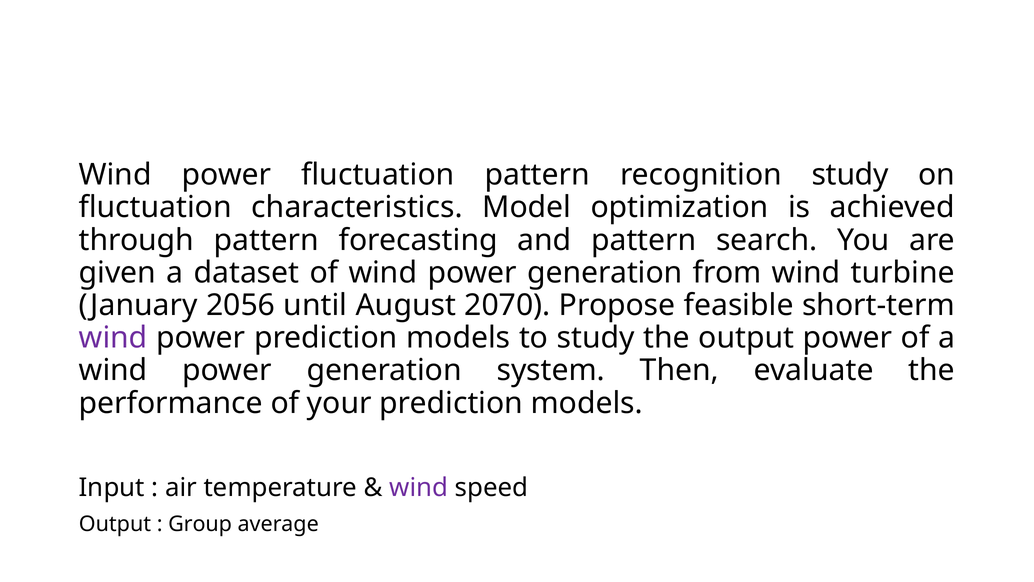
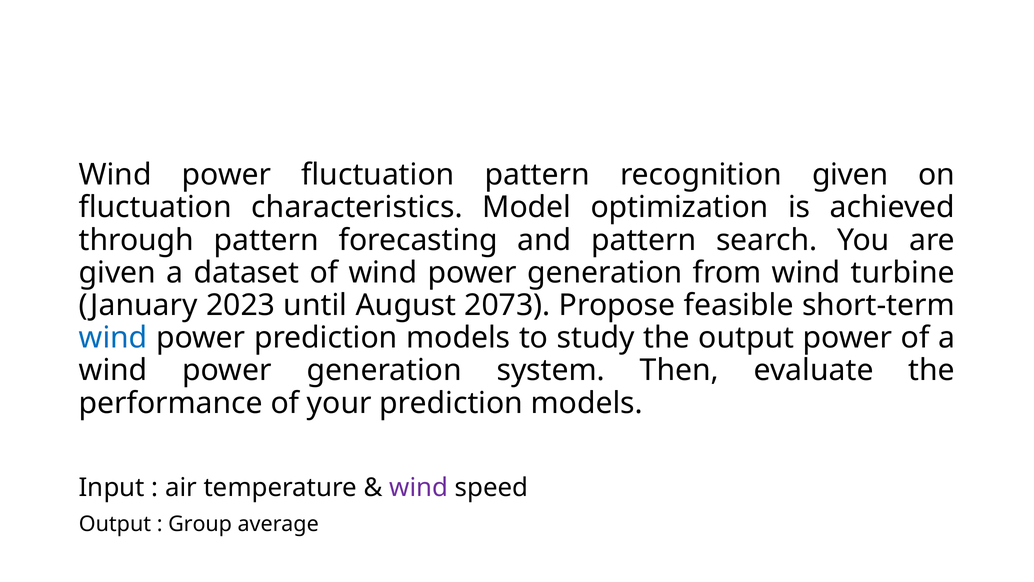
recognition study: study -> given (850, 175)
2056: 2056 -> 2023 (241, 305)
2070: 2070 -> 2073 (507, 305)
wind colour: purple -> blue (113, 338)
